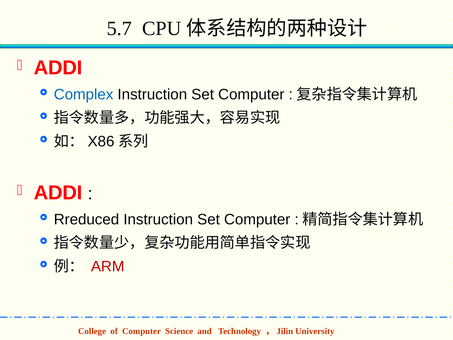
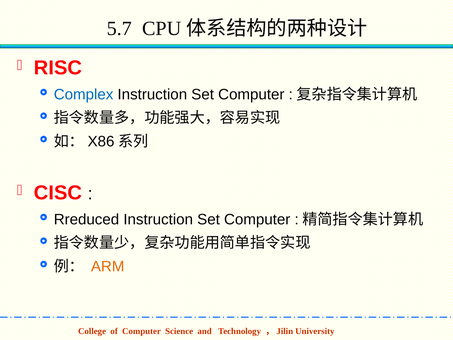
ADDI: ADDI -> RISC (58, 68)
ADDI: ADDI -> CISC (58, 193)
ARM colour: red -> orange (108, 266)
